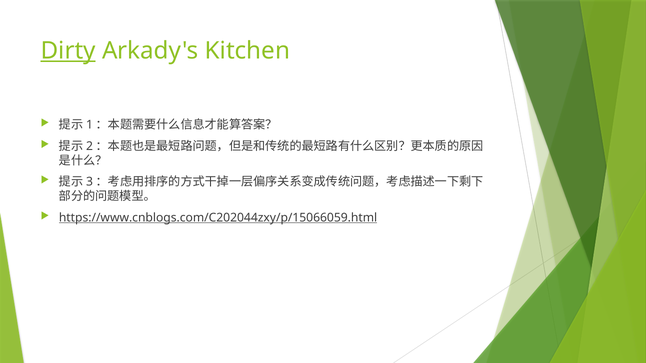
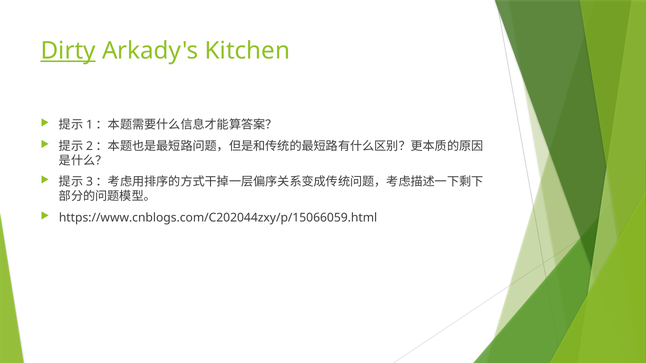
https://www.cnblogs.com/C202044zxy/p/15066059.html underline: present -> none (218, 218)
